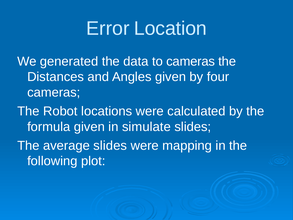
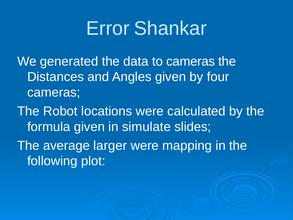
Location: Location -> Shankar (170, 28)
average slides: slides -> larger (110, 145)
